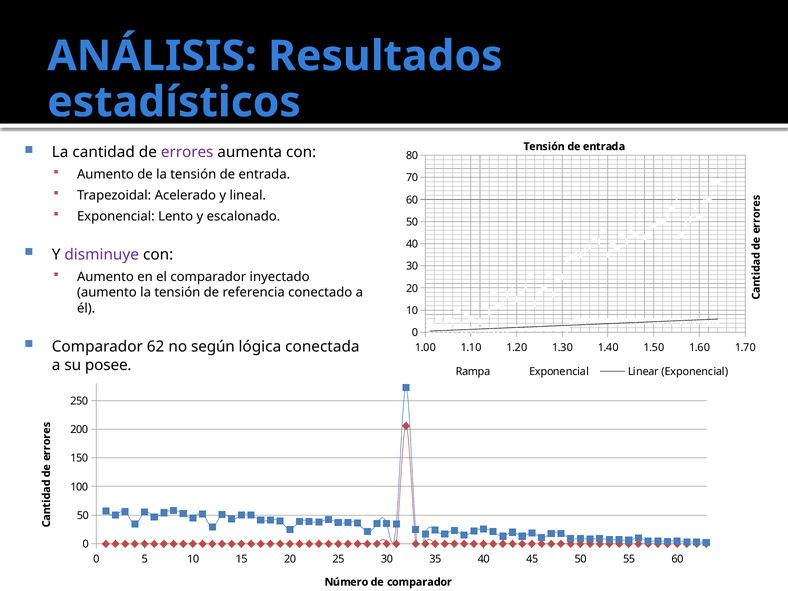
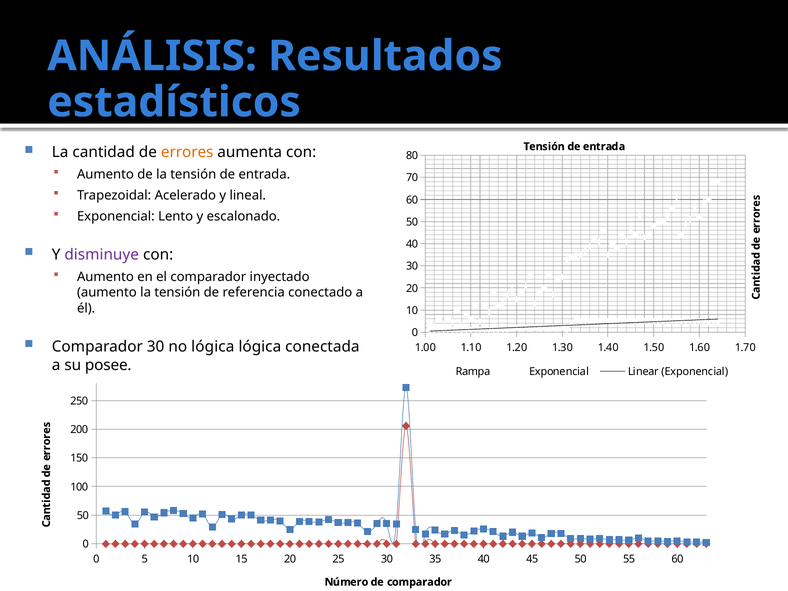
errores colour: purple -> orange (187, 152)
Comparador 62: 62 -> 30 (156, 347)
no según: según -> lógica (213, 347)
